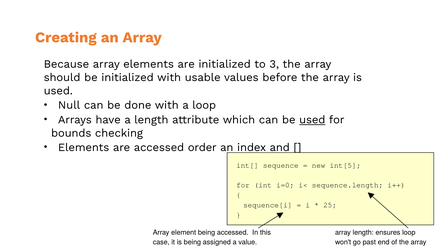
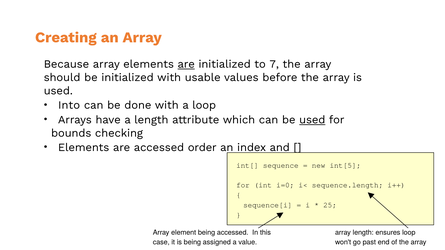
are underline: none -> present (186, 64)
3: 3 -> 7 (274, 64)
Null: Null -> Into (69, 105)
